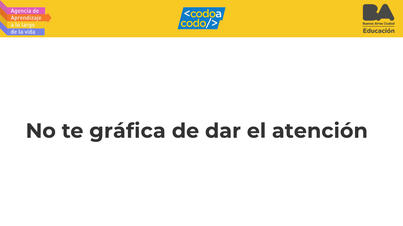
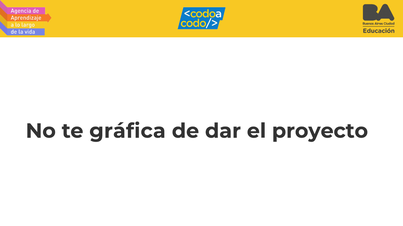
atención: atención -> proyecto (320, 131)
